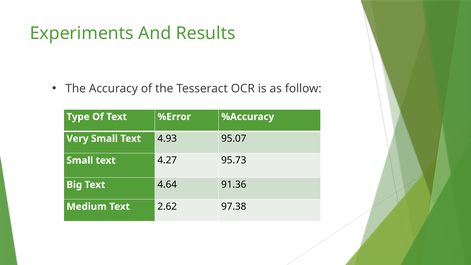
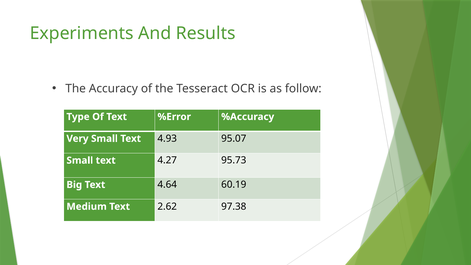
91.36: 91.36 -> 60.19 (234, 185)
